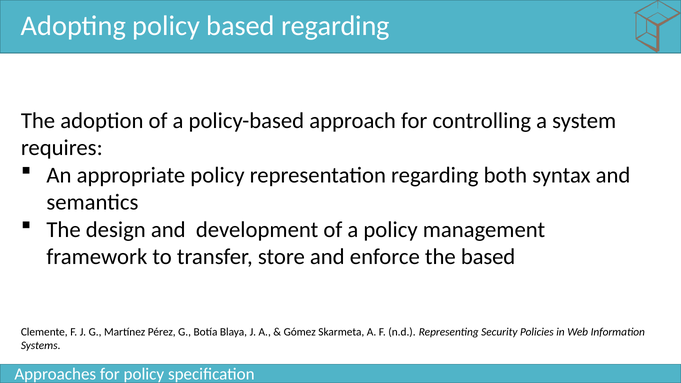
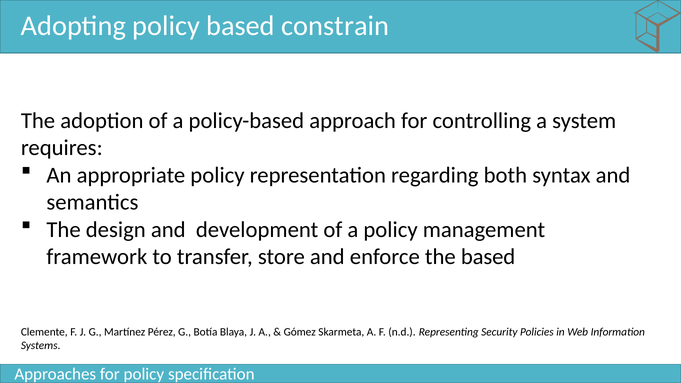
based regarding: regarding -> constrain (335, 26)
